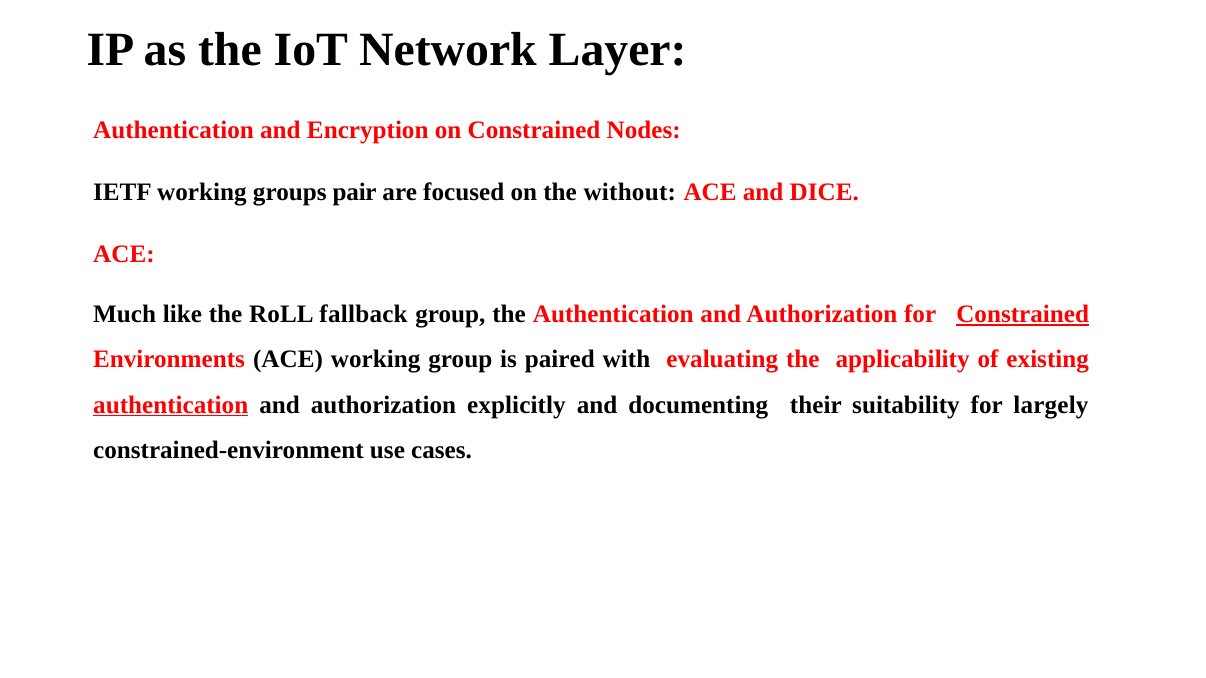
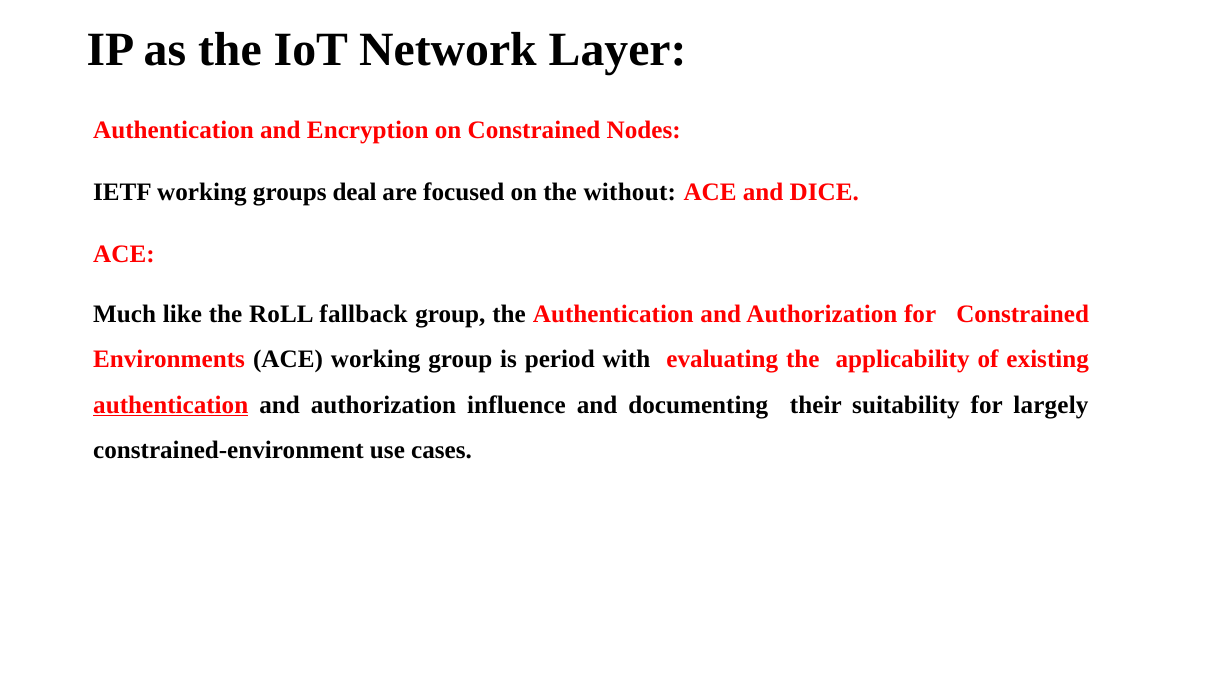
pair: pair -> deal (355, 192)
Constrained underline: present -> none (1023, 314)
paired: paired -> period (560, 360)
explicitly: explicitly -> influence (516, 405)
